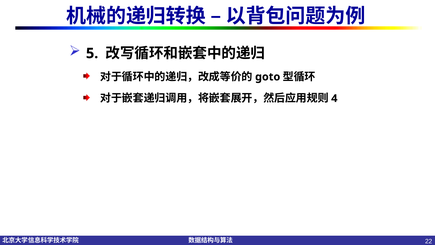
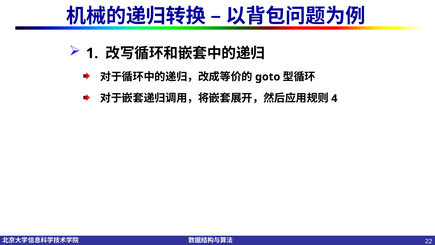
5: 5 -> 1 (92, 53)
